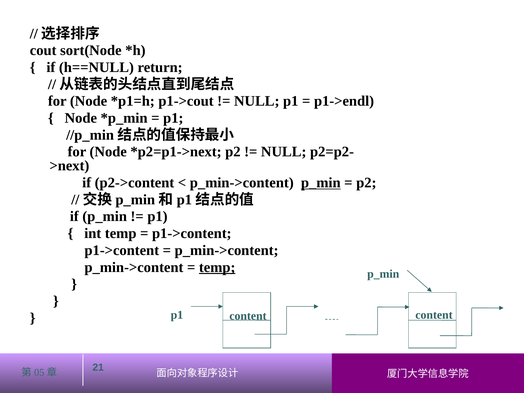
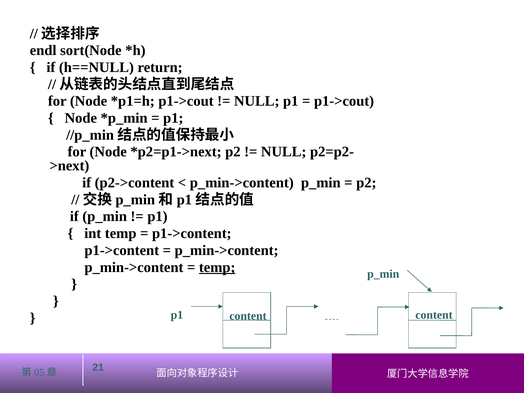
cout: cout -> endl (43, 50)
p1->endl: p1->endl -> p1->cout (344, 101)
p_min underline: present -> none (321, 183)
